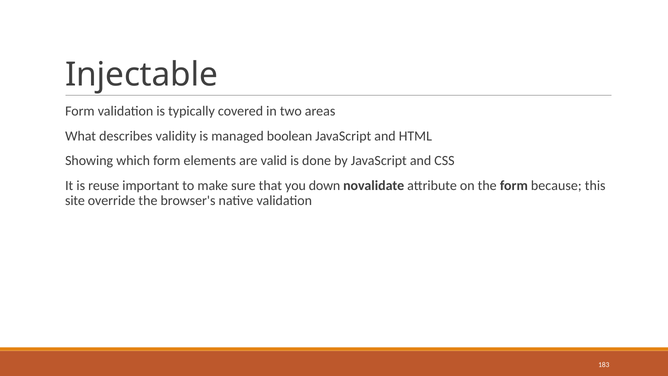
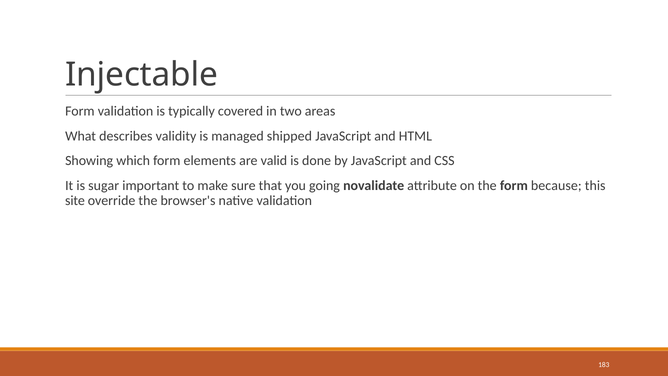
boolean: boolean -> shipped (289, 136)
reuse: reuse -> sugar (104, 185)
down: down -> going (324, 185)
